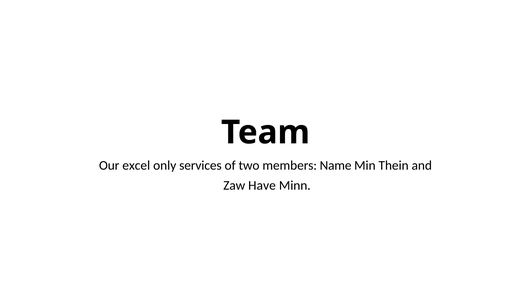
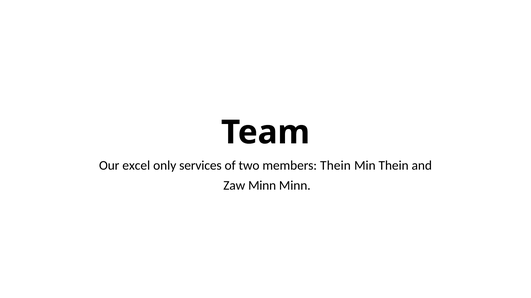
members Name: Name -> Thein (335, 166)
Zaw Have: Have -> Minn (262, 186)
